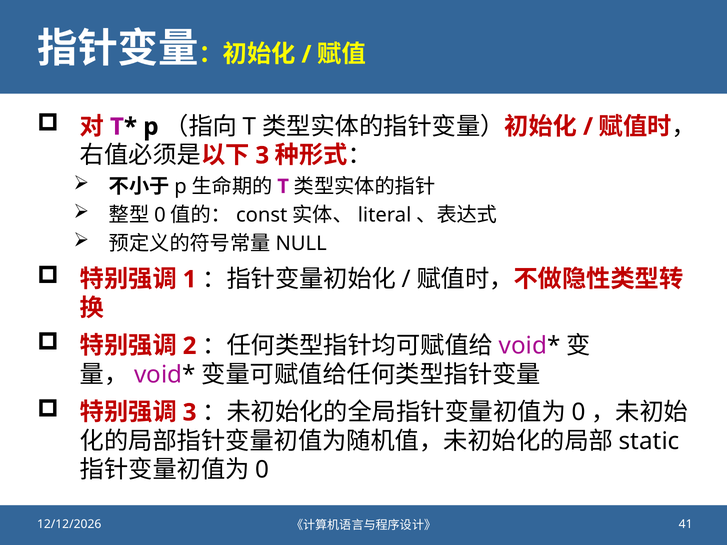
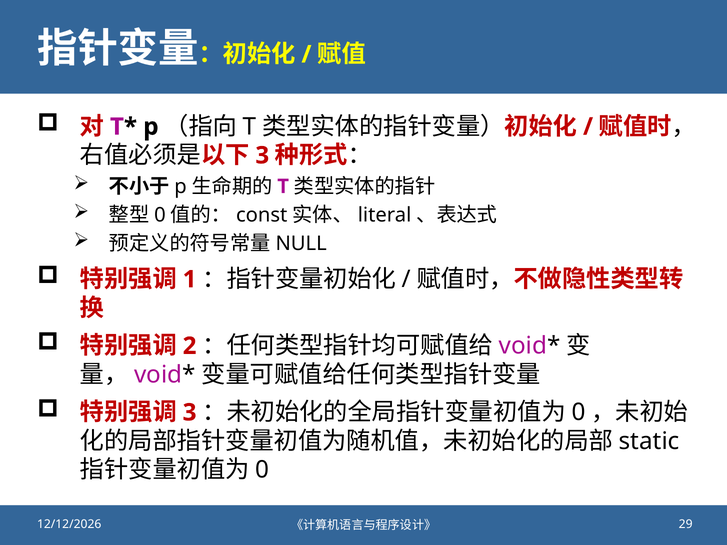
41: 41 -> 29 (686, 524)
